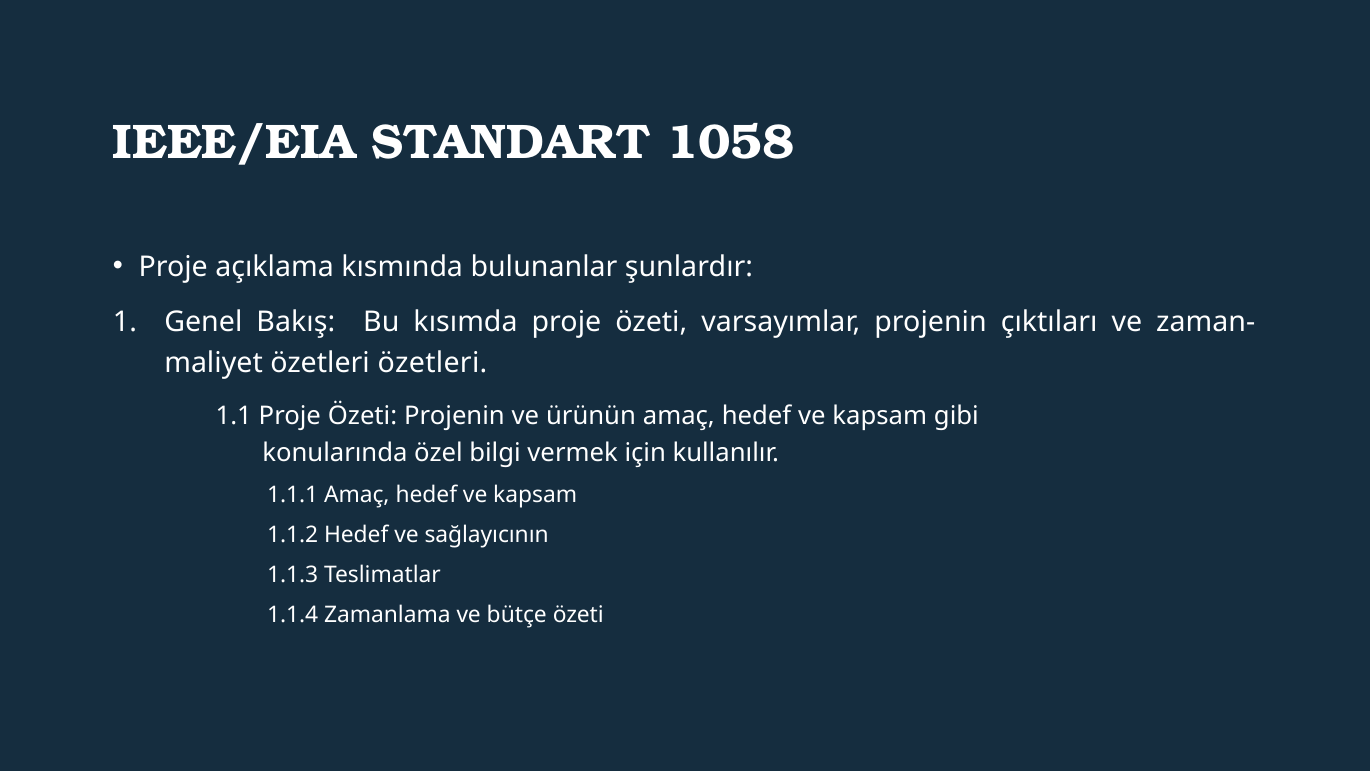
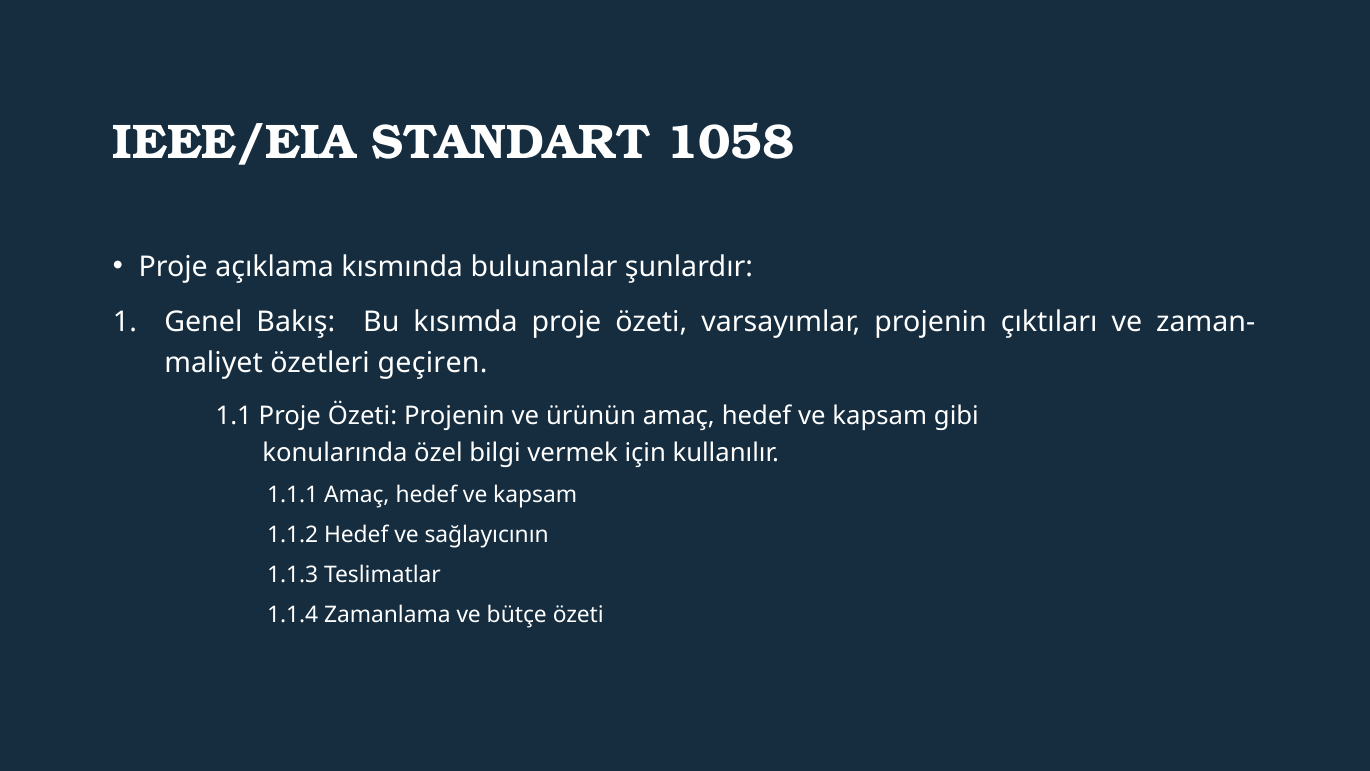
özetleri özetleri: özetleri -> geçiren (433, 363)
